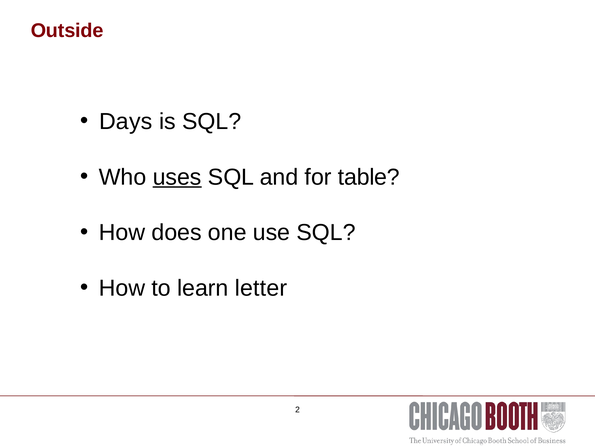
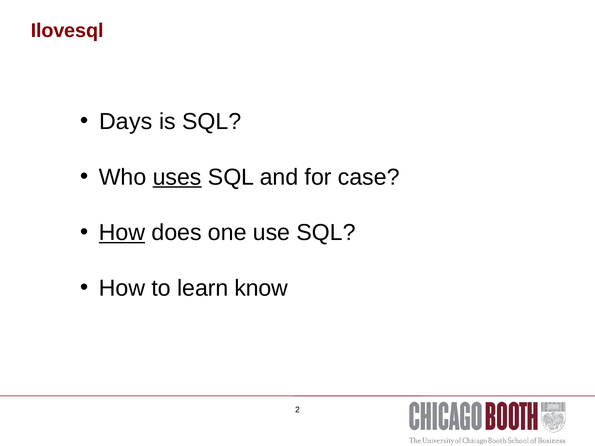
Outside: Outside -> Ilovesql (67, 31)
table: table -> case (369, 177)
How underline: none -> present (122, 233)
letter: letter -> know (261, 288)
